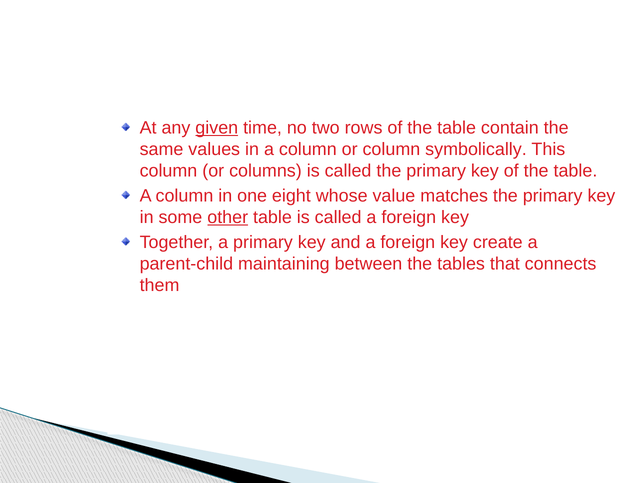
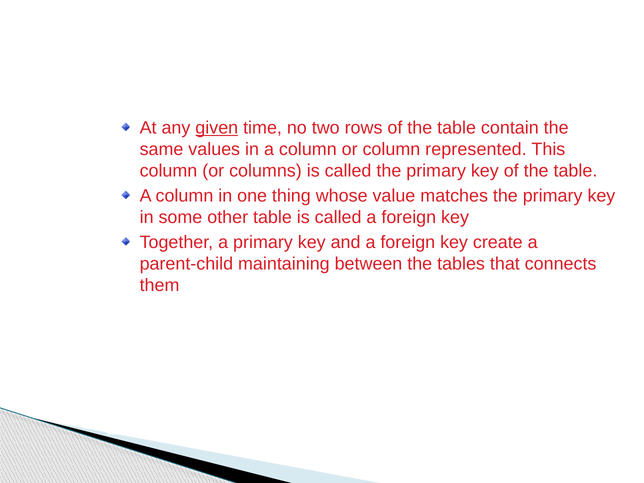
symbolically: symbolically -> represented (476, 149)
eight: eight -> thing (291, 196)
other underline: present -> none (228, 217)
